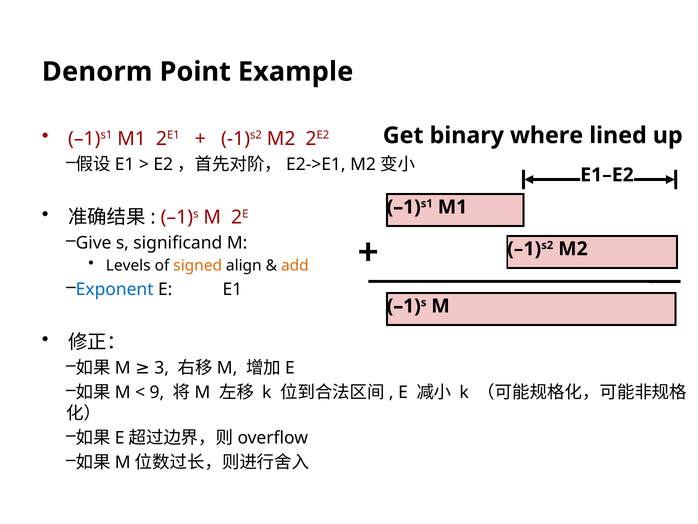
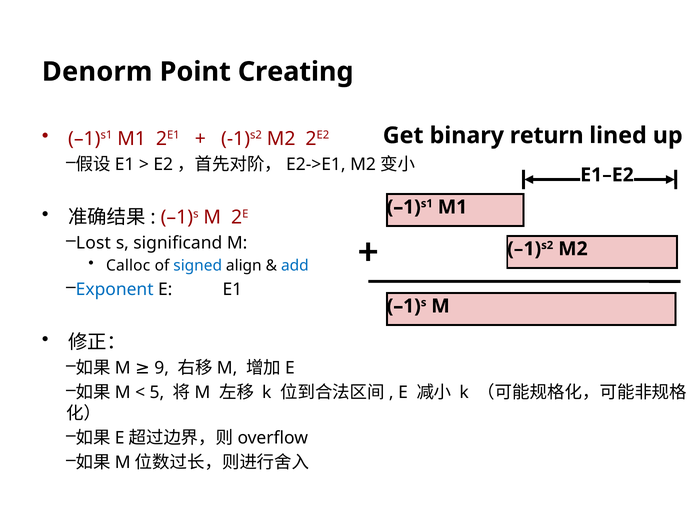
Example: Example -> Creating (296, 72)
where: where -> return (547, 135)
Give: Give -> Lost (93, 243)
Levels: Levels -> Calloc (128, 266)
signed colour: orange -> blue (198, 266)
add colour: orange -> blue (295, 266)
3: 3 -> 9 (162, 368)
9: 9 -> 5 (157, 392)
